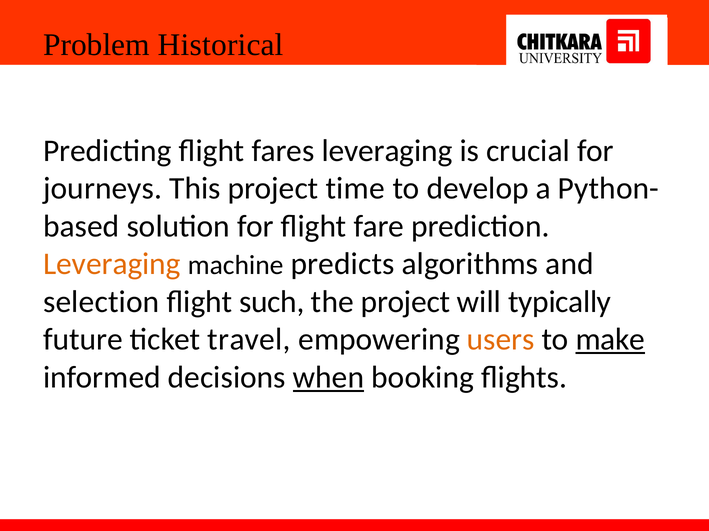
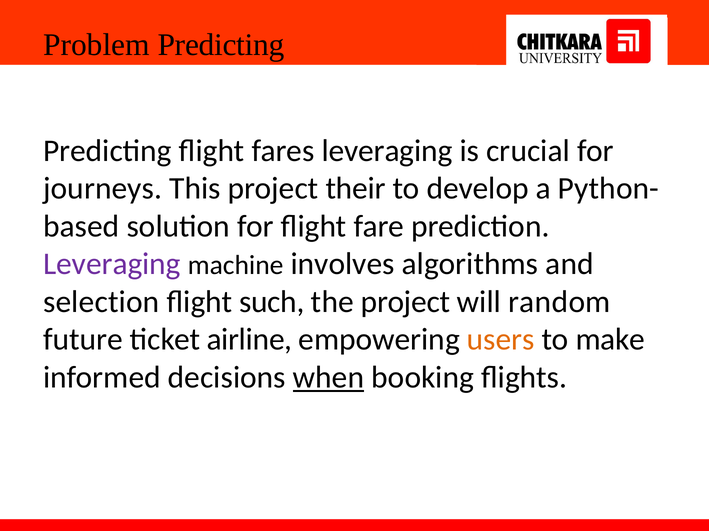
Problem Historical: Historical -> Predicting (221, 45)
time: time -> their (356, 189)
Leveraging colour: orange -> purple (112, 264)
predicts: predicts -> involves (343, 264)
typically: typically -> random (559, 302)
travel: travel -> airline (249, 340)
make underline: present -> none (610, 340)
